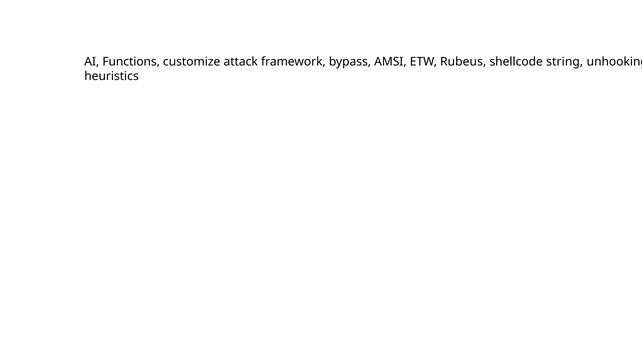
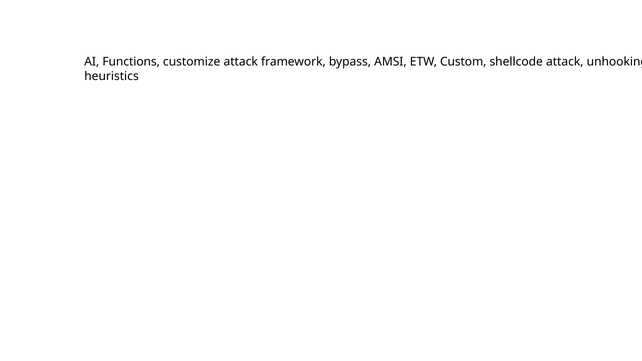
Rubeus: Rubeus -> Custom (463, 62)
shellcode string: string -> attack (565, 62)
